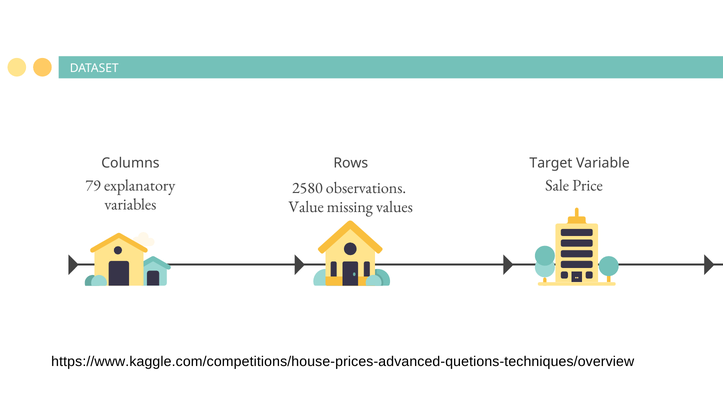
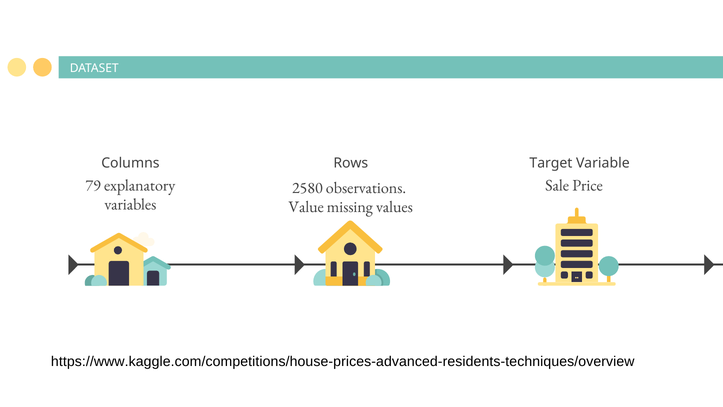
https://www.kaggle.com/competitions/house-prices-advanced-quetions-techniques/overview: https://www.kaggle.com/competitions/house-prices-advanced-quetions-techniques/overview -> https://www.kaggle.com/competitions/house-prices-advanced-residents-techniques/overview (343, 361)
